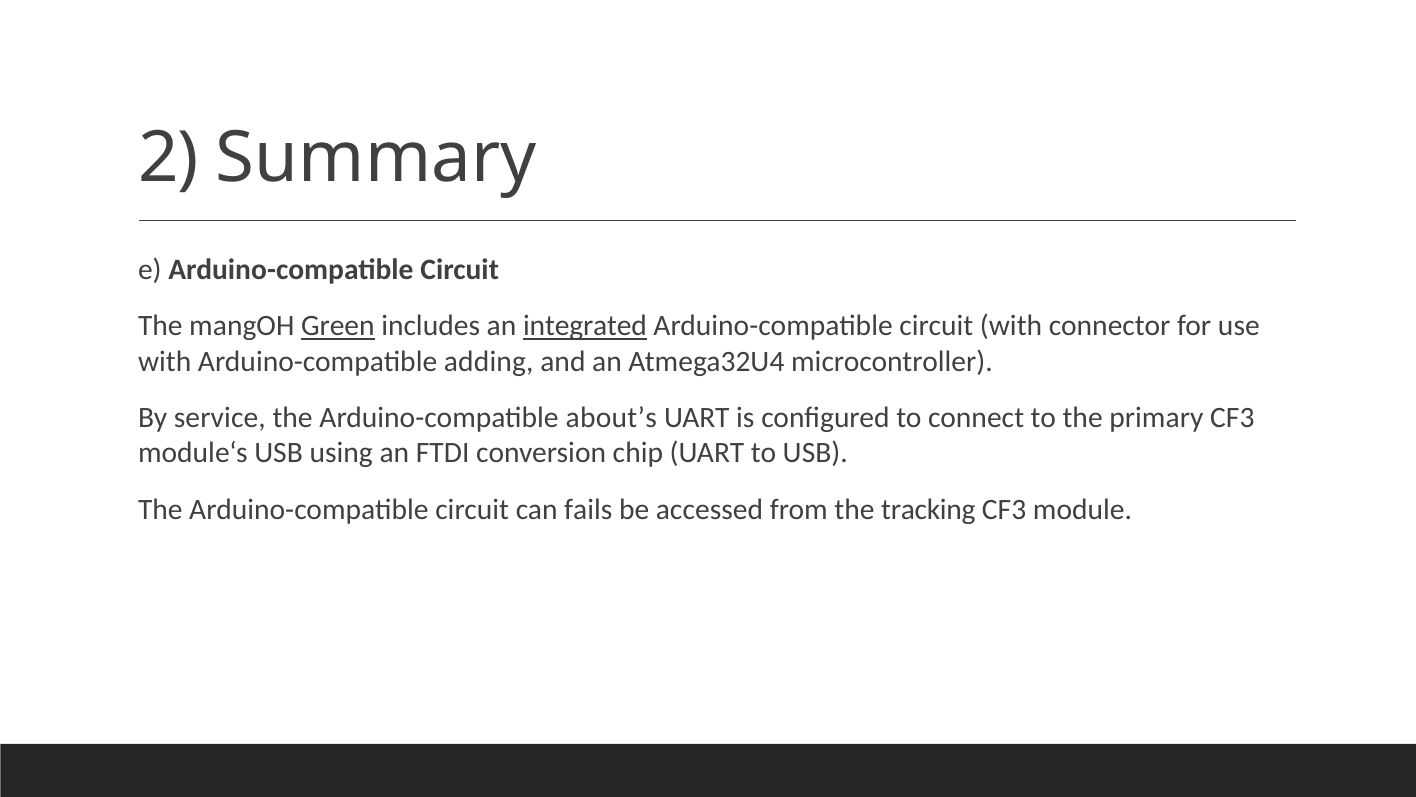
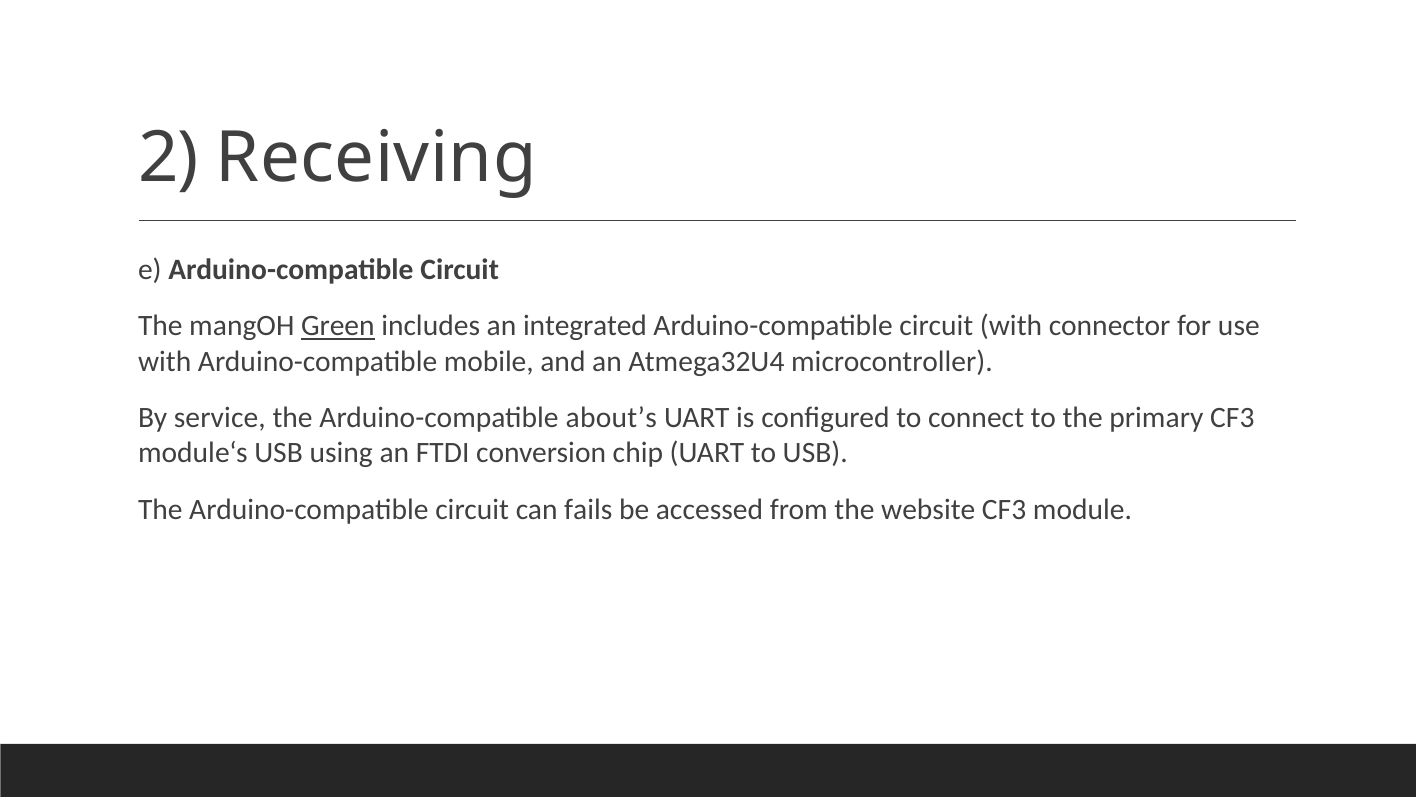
Summary: Summary -> Receiving (376, 158)
integrated underline: present -> none (585, 326)
adding: adding -> mobile (489, 361)
tracking: tracking -> website (928, 509)
